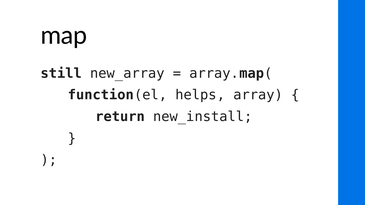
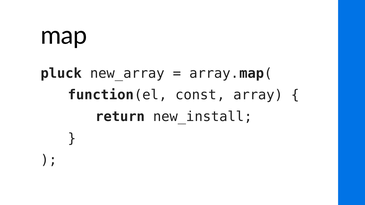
still: still -> pluck (61, 73)
helps: helps -> const (200, 95)
